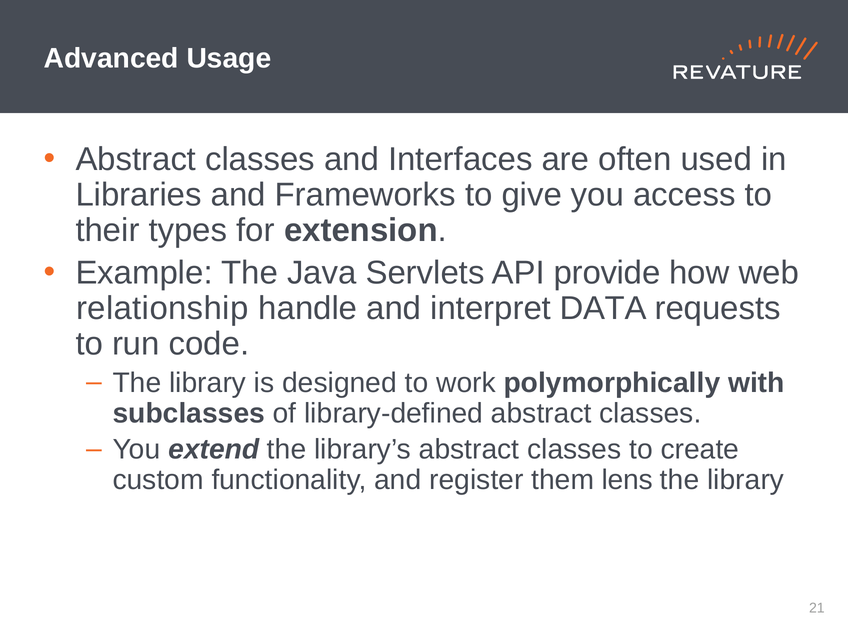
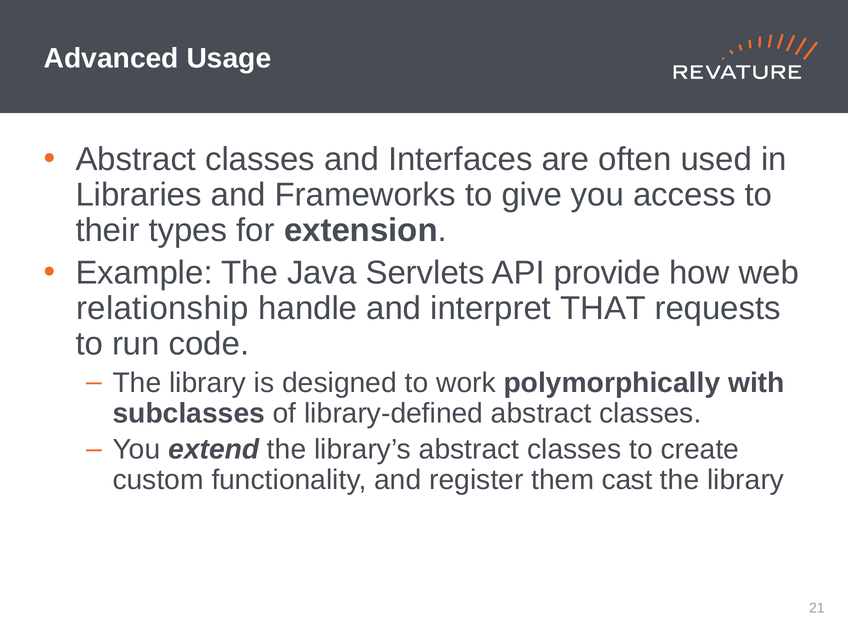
DATA: DATA -> THAT (603, 308)
lens: lens -> cast (627, 480)
